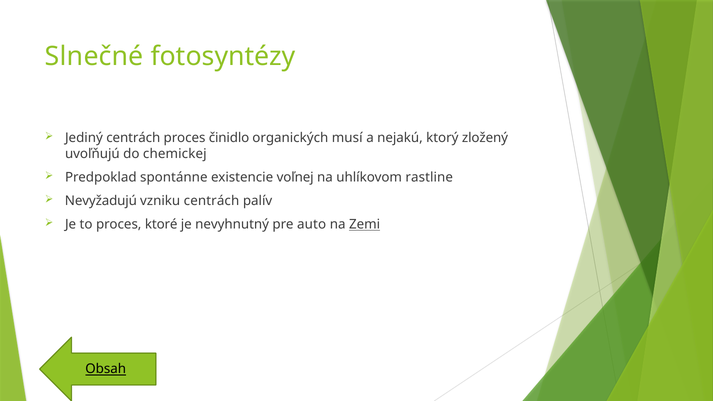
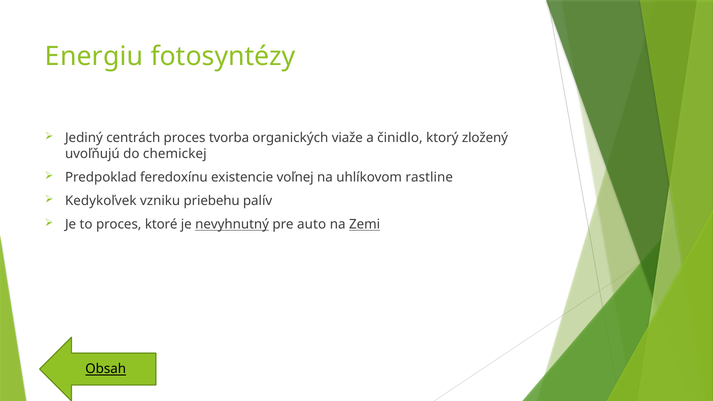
Slnečné: Slnečné -> Energiu (94, 56)
činidlo: činidlo -> tvorba (229, 138)
musí: musí -> viaže (347, 138)
nejakú: nejakú -> činidlo (400, 138)
spontánne: spontánne -> feredoxínu (174, 178)
Nevyžadujú: Nevyžadujú -> Kedykoľvek (101, 201)
vzniku centrách: centrách -> priebehu (212, 201)
nevyhnutný underline: none -> present (232, 224)
